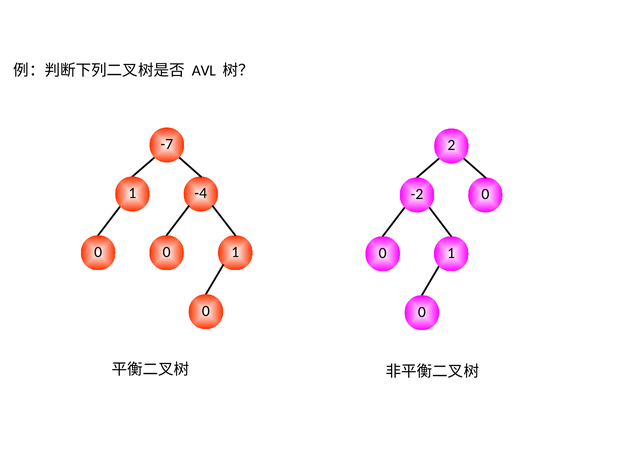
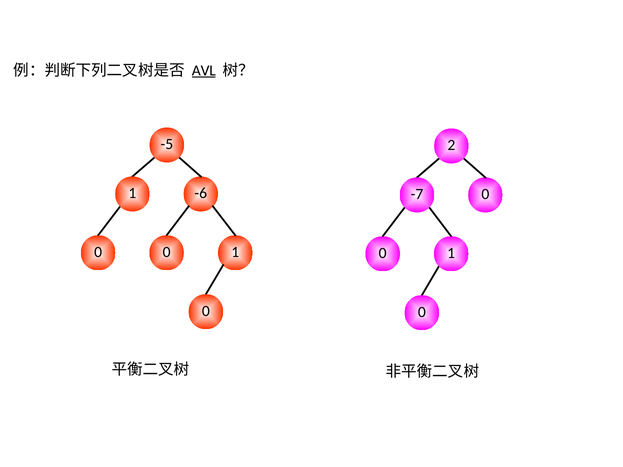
AVL underline: none -> present (204, 70)
-7: -7 -> -5 (167, 144)
-4: -4 -> -6 (201, 193)
-2: -2 -> -7 (417, 194)
